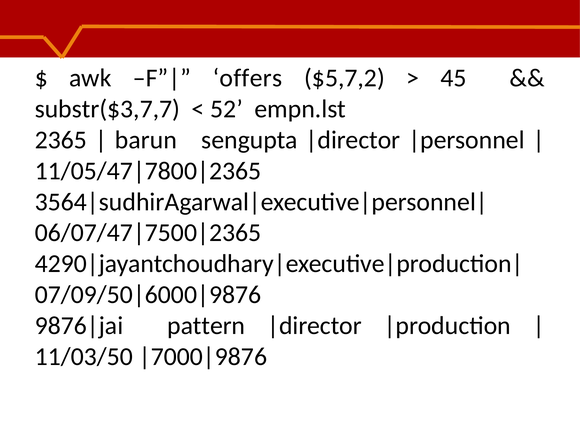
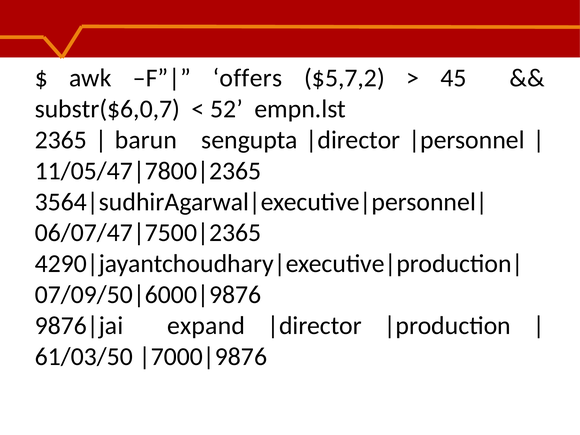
substr($3,7,7: substr($3,7,7 -> substr($6,0,7 (107, 109)
pattern: pattern -> expand (206, 326)
11/03/50: 11/03/50 -> 61/03/50 (84, 357)
